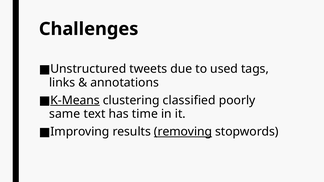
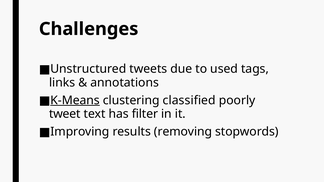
same: same -> tweet (65, 114)
time: time -> filter (145, 114)
removing underline: present -> none (183, 132)
